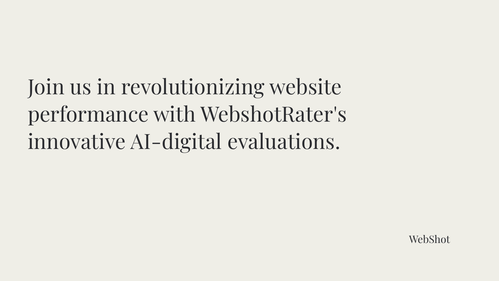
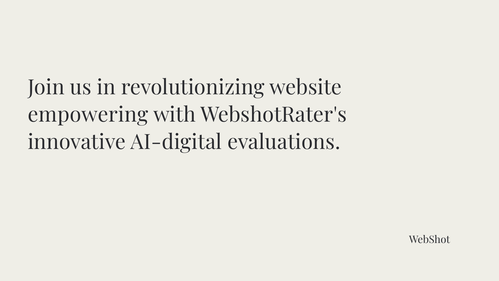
performance: performance -> empowering (88, 115)
